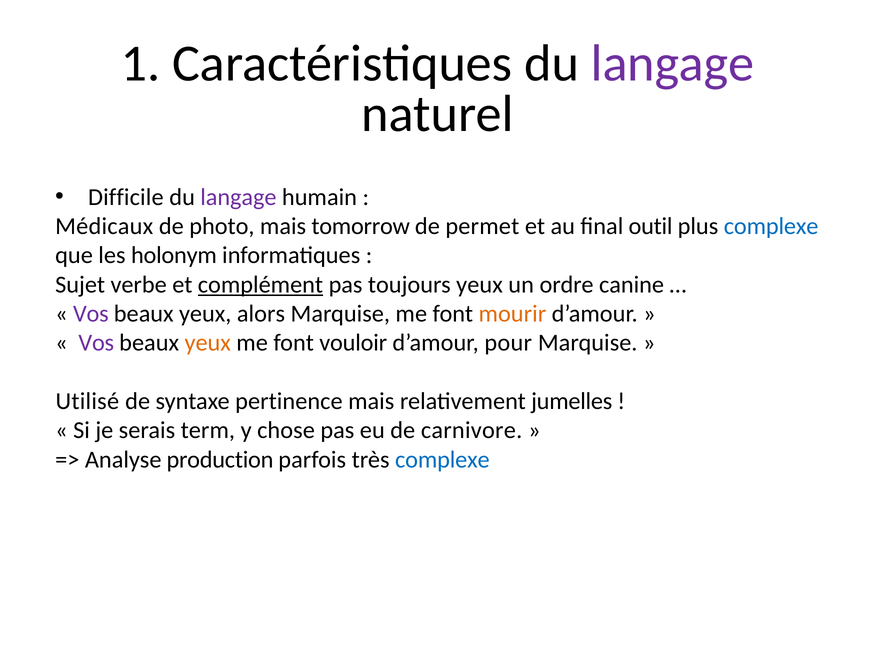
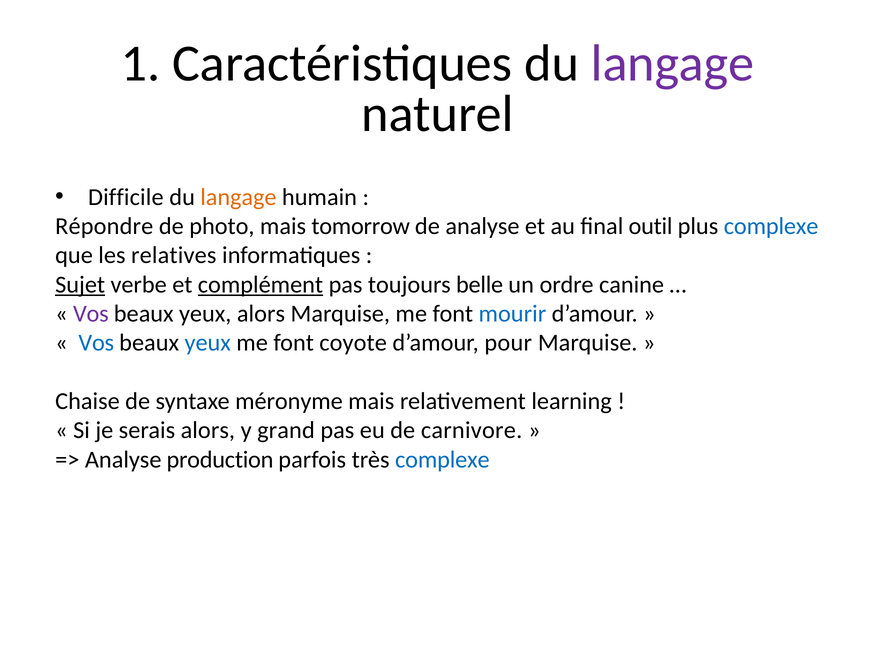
langage colour: purple -> orange (238, 197)
Médicaux: Médicaux -> Répondre (104, 226)
de permet: permet -> analyse (482, 226)
holonym: holonym -> relatives (174, 256)
Sujet underline: none -> present (80, 285)
toujours yeux: yeux -> belle (480, 285)
mourir colour: orange -> blue (512, 314)
Vos colour: purple -> blue (96, 343)
yeux colour: orange -> blue (208, 343)
vouloir: vouloir -> coyote (353, 343)
Utilisé: Utilisé -> Chaise (87, 401)
pertinence: pertinence -> méronyme (289, 401)
jumelles: jumelles -> learning (572, 401)
serais term: term -> alors (208, 431)
chose: chose -> grand (286, 431)
